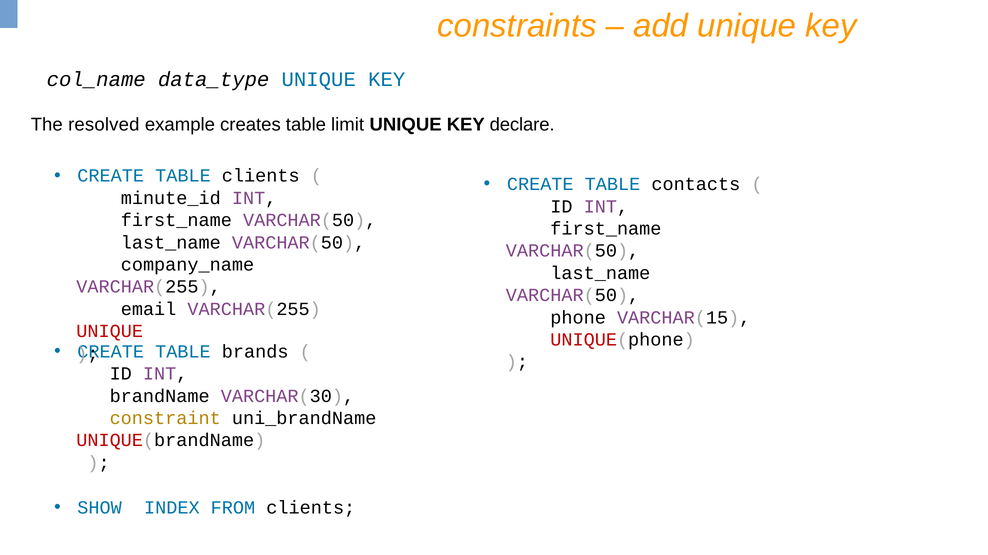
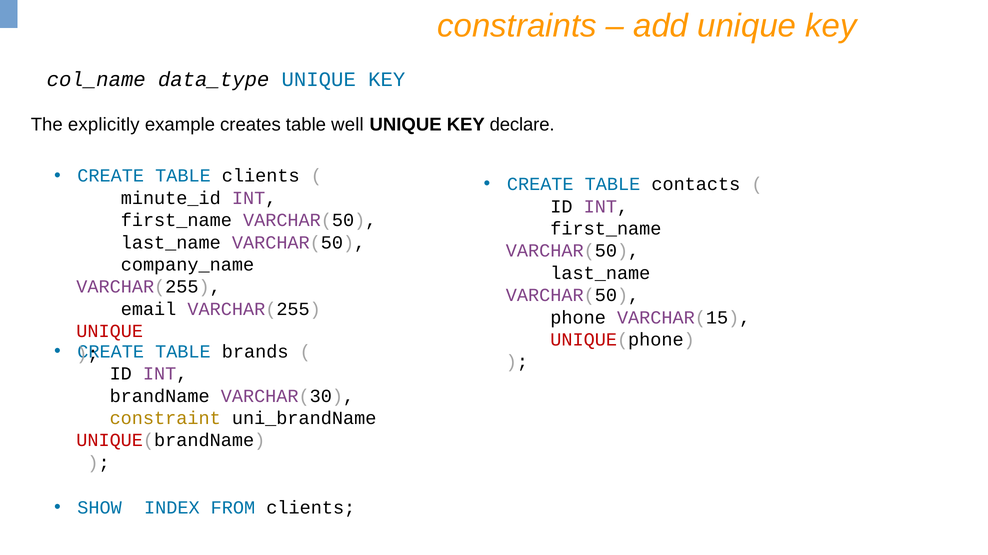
resolved: resolved -> explicitly (104, 125)
limit: limit -> well (347, 125)
